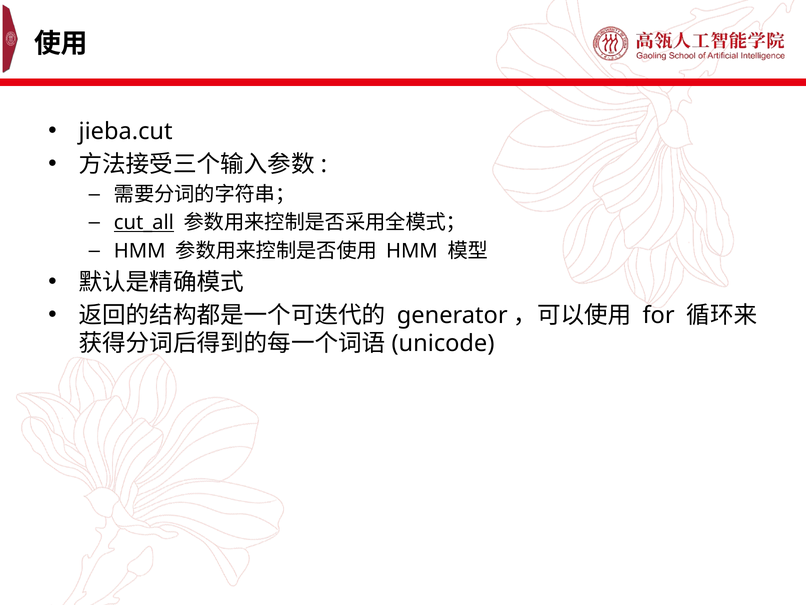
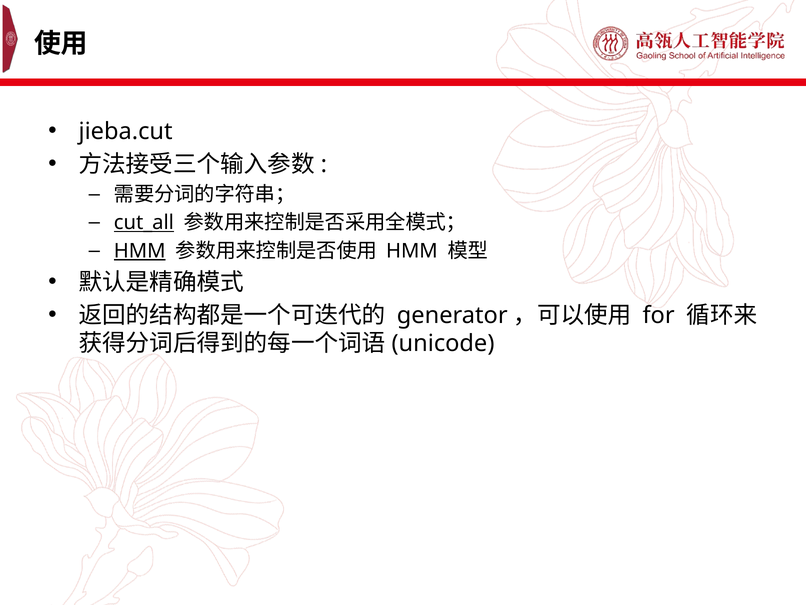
HMM underline: none -> present (140, 251)
